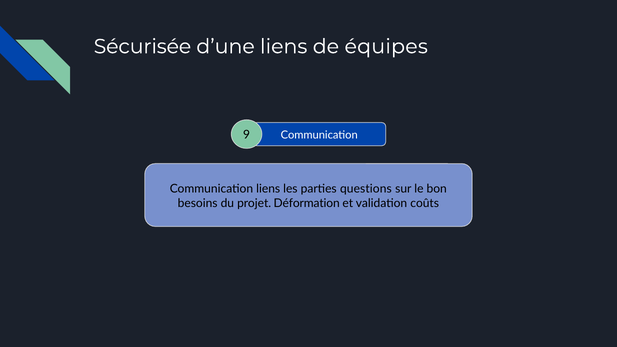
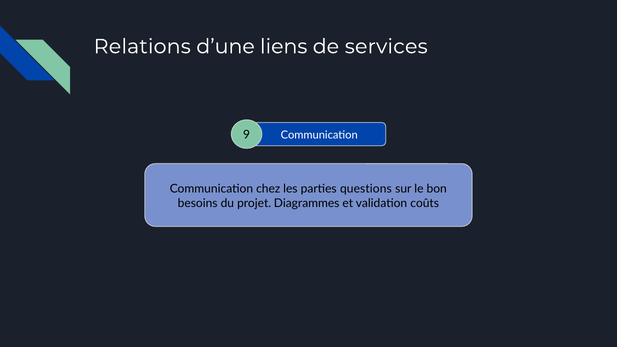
Sécurisée: Sécurisée -> Relations (142, 47)
équipes: équipes -> services (386, 47)
Communication liens: liens -> chez (268, 189)
Déformation: Déformation -> Diagrammes (307, 203)
